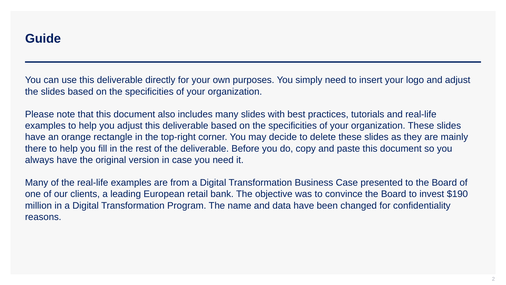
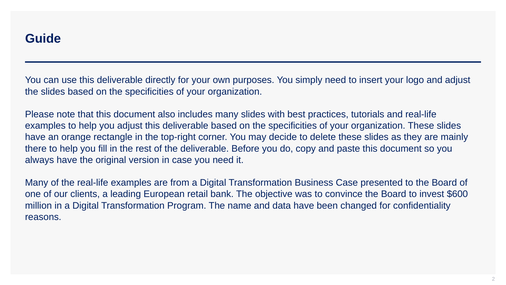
$190: $190 -> $600 (457, 194)
